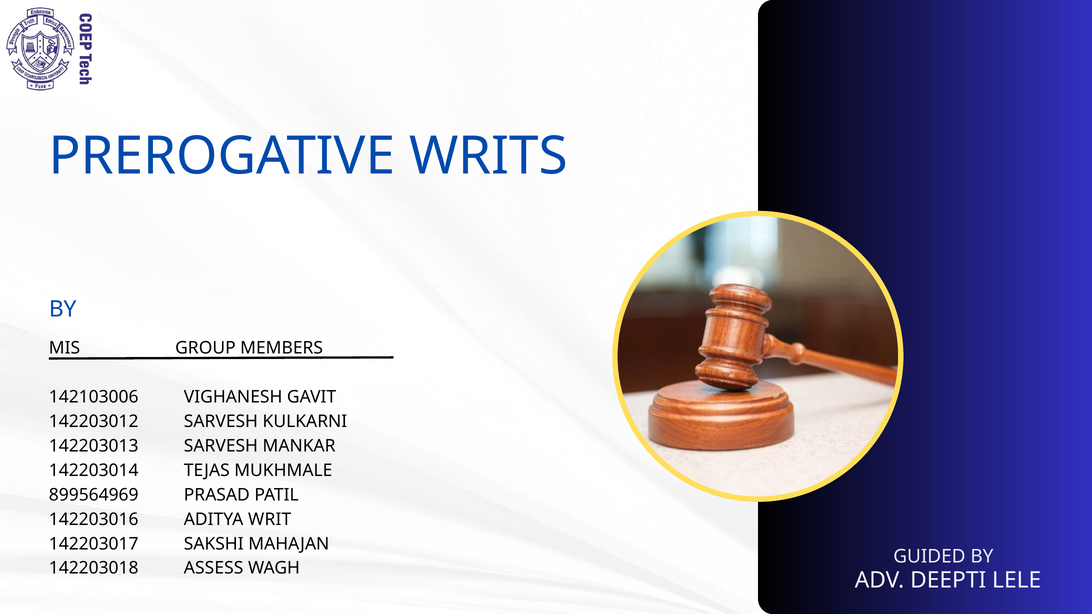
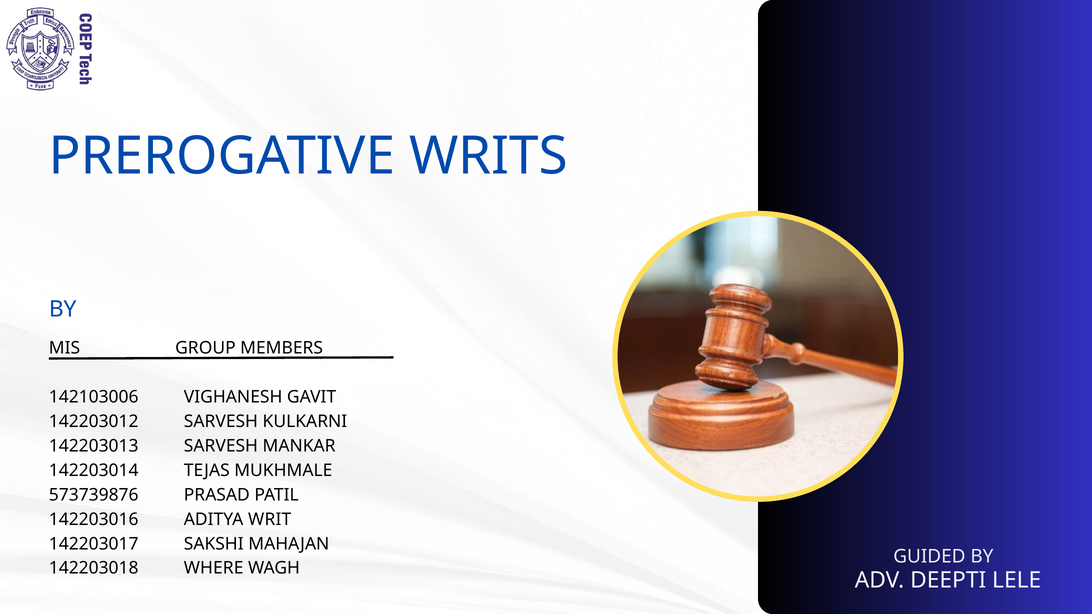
899564969: 899564969 -> 573739876 (94, 495)
ASSESS: ASSESS -> WHERE (214, 568)
